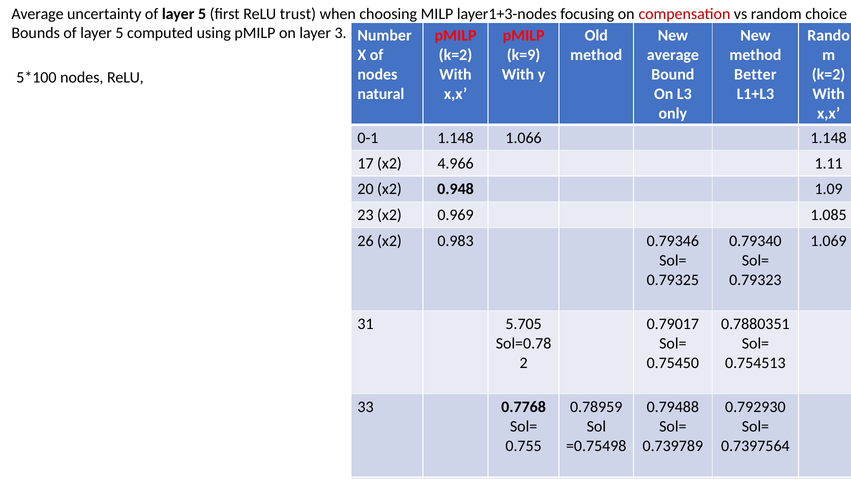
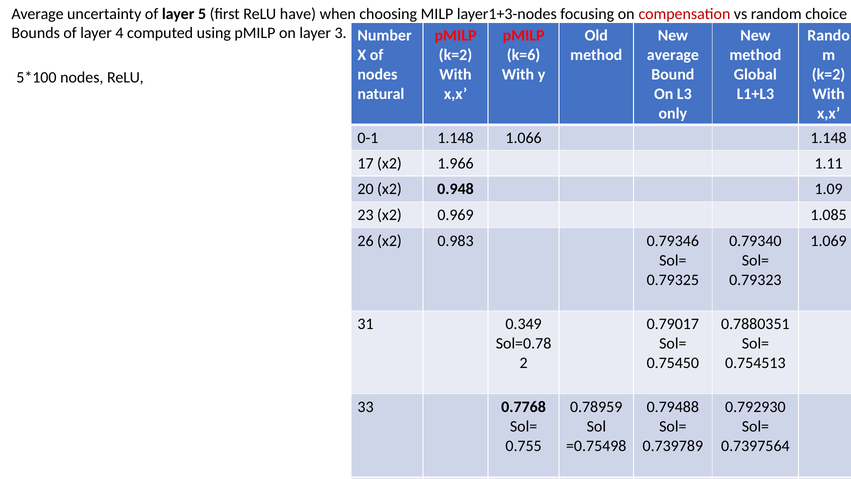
trust: trust -> have (298, 14)
Bounds of layer 5: 5 -> 4 (119, 33)
k=9: k=9 -> k=6 (524, 55)
Better: Better -> Global (755, 75)
4.966: 4.966 -> 1.966 (456, 163)
5.705: 5.705 -> 0.349 (524, 324)
